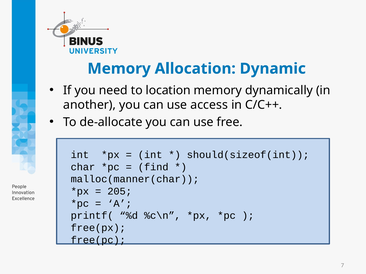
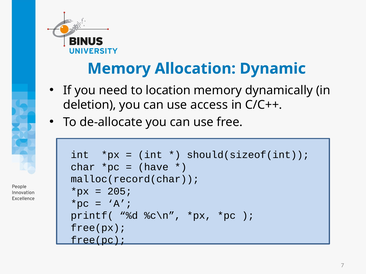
another: another -> deletion (90, 105)
find: find -> have (153, 167)
malloc(manner(char: malloc(manner(char -> malloc(record(char (135, 179)
